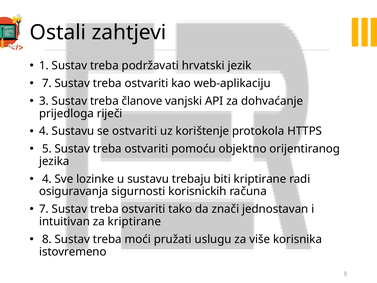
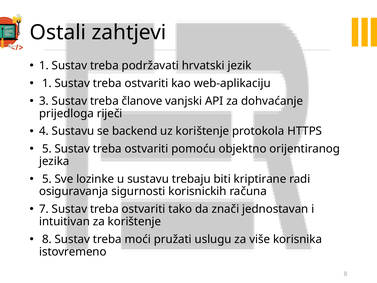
7: 7 -> 1 (47, 83)
se ostvariti: ostvariti -> backend (135, 131)
4: 4 -> 5 (47, 179)
za kriptirane: kriptirane -> korištenje (134, 221)
